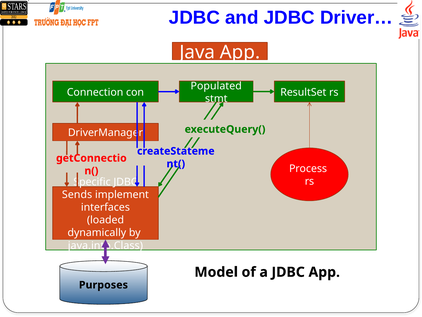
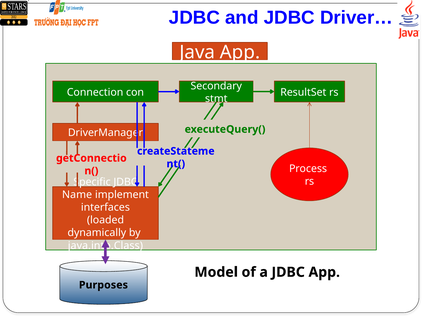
Populated: Populated -> Secondary (216, 86)
Sends: Sends -> Name (77, 194)
